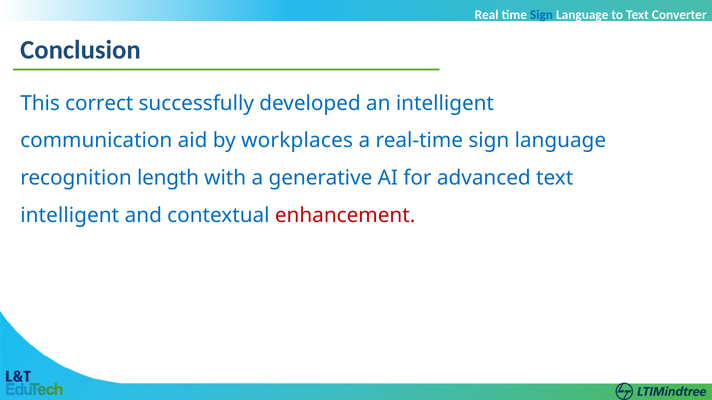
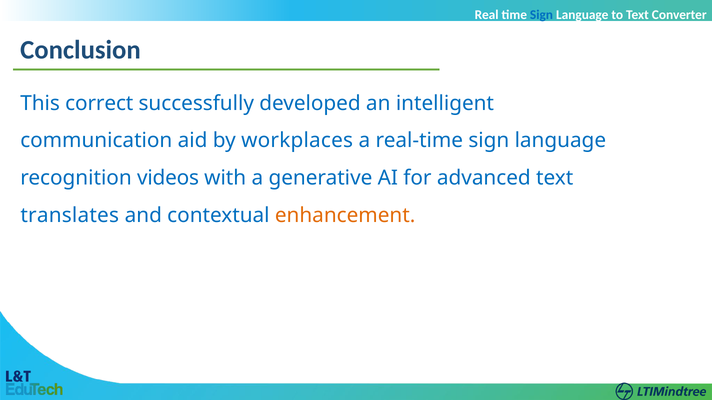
length: length -> videos (168, 178)
intelligent: intelligent -> translates (70, 215)
enhancement colour: red -> orange (345, 215)
